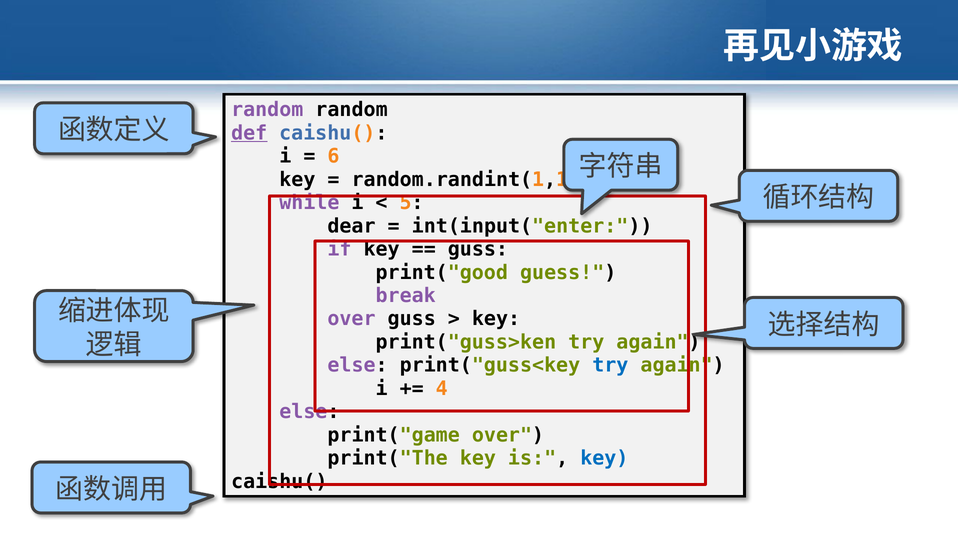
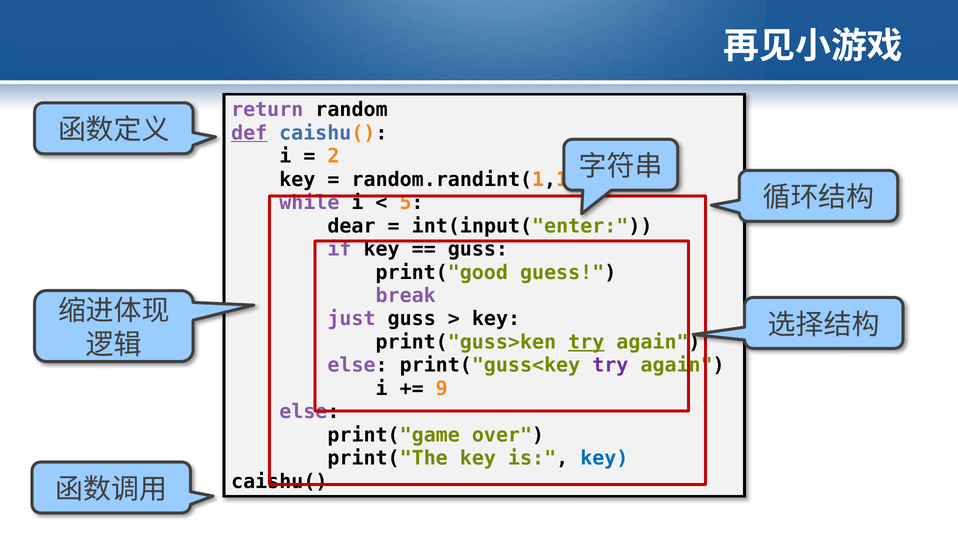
random: random -> return (267, 110)
6: 6 -> 2 (333, 156)
over: over -> just (351, 319)
try underline: none -> present (586, 342)
try colour: blue -> purple (610, 365)
4: 4 -> 9 (442, 388)
